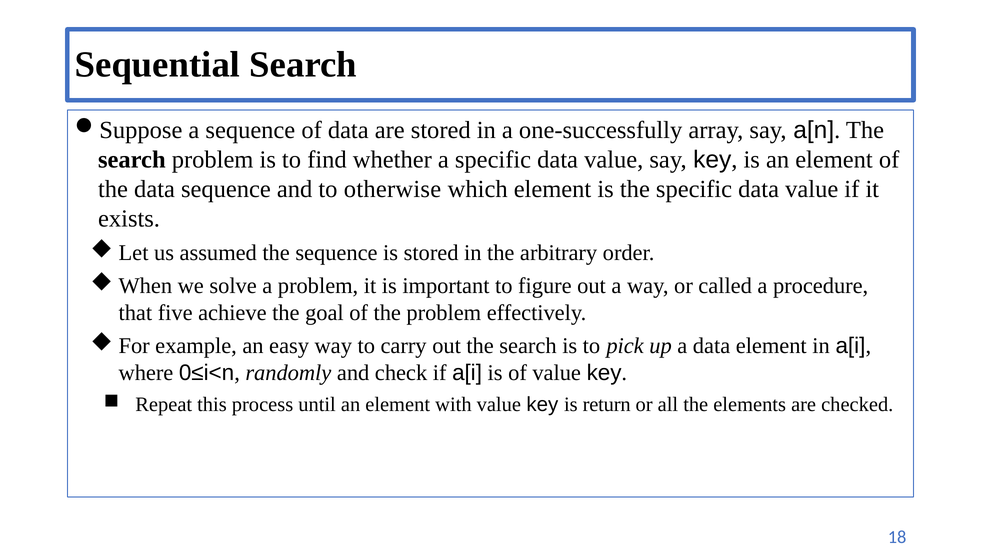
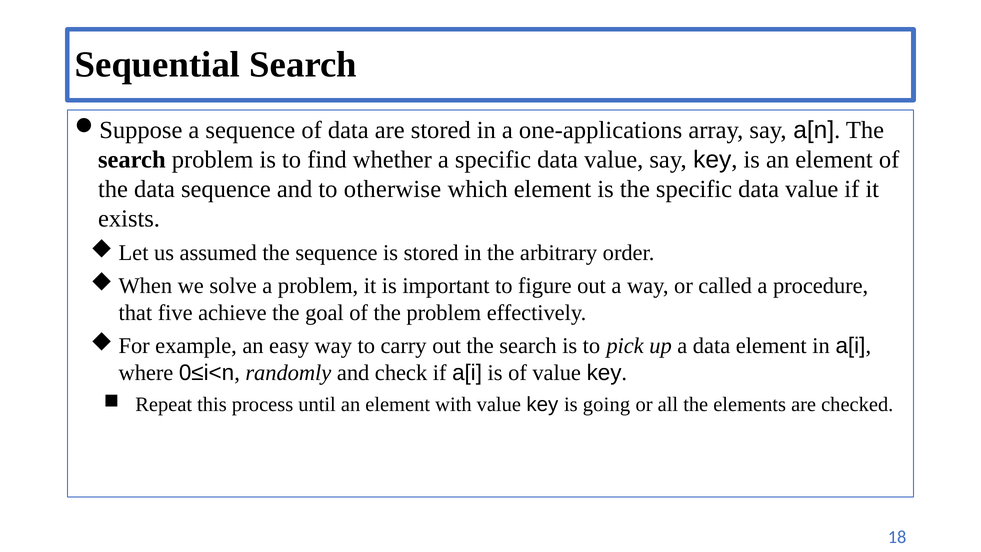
one-successfully: one-successfully -> one-applications (601, 130)
return: return -> going (606, 405)
